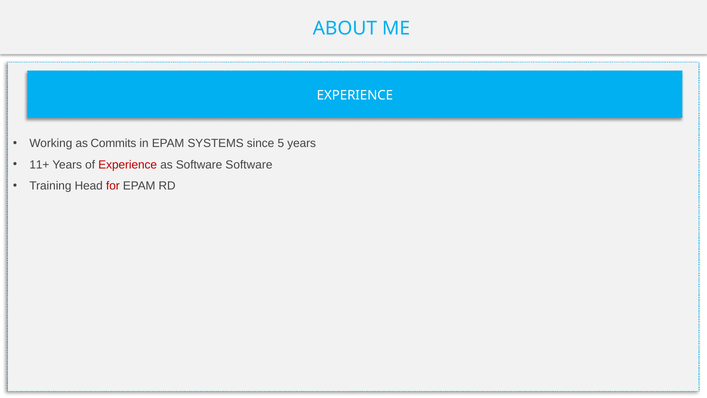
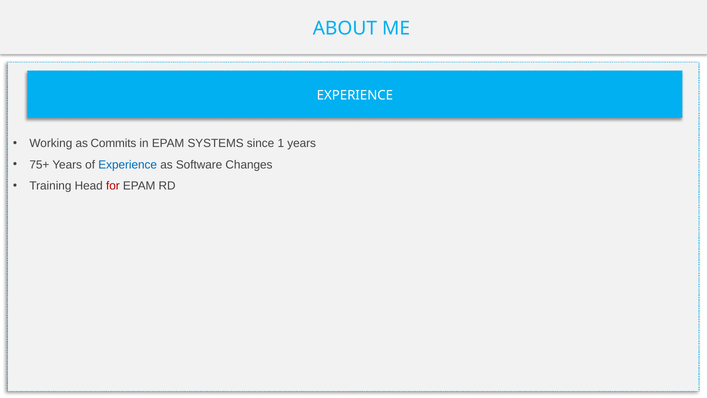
5: 5 -> 1 (281, 143)
11+: 11+ -> 75+ (39, 165)
Experience colour: red -> blue (128, 165)
Software Software: Software -> Changes (249, 165)
